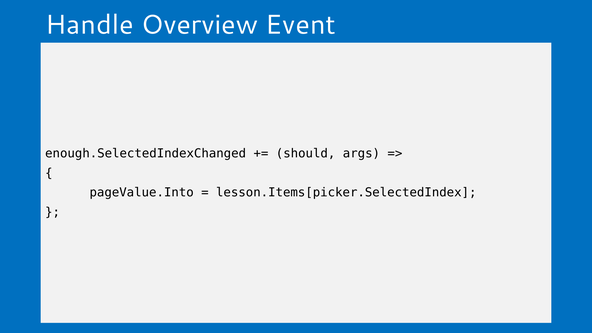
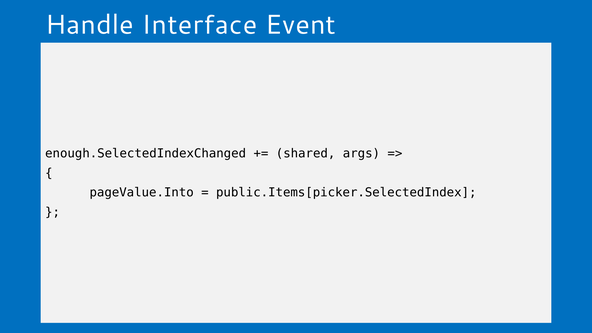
Overview: Overview -> Interface (199, 25)
should: should -> shared (306, 153)
lesson.Items[picker.SelectedIndex: lesson.Items[picker.SelectedIndex -> public.Items[picker.SelectedIndex (346, 192)
